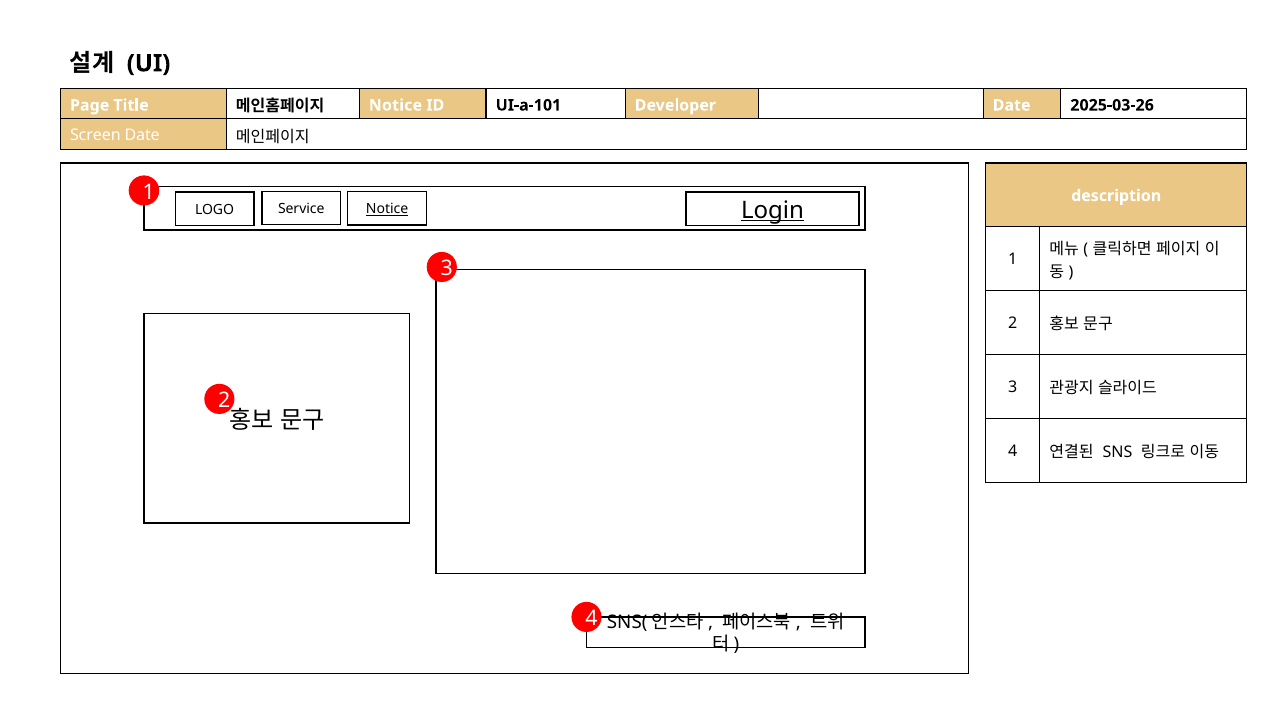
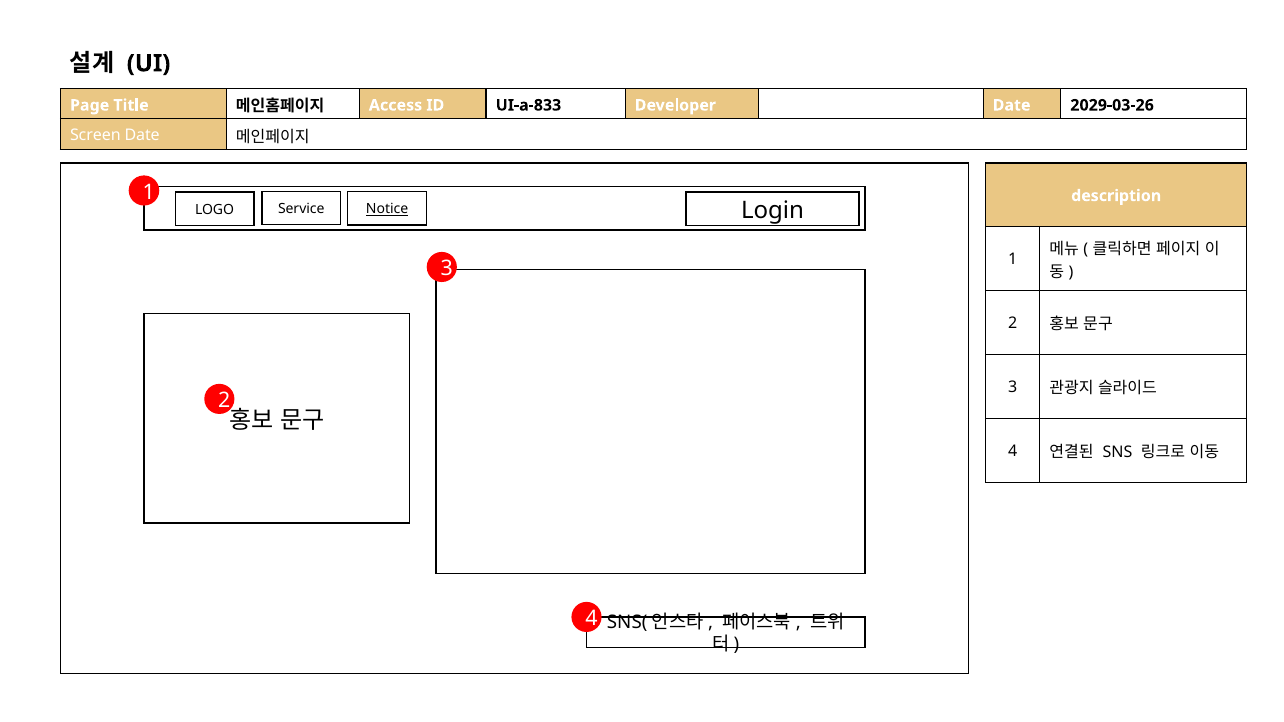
Notice: Notice -> Access (396, 105)
UI-a-101: UI-a-101 -> UI-a-833 (528, 105)
2025-03-26: 2025-03-26 -> 2029-03-26 (1112, 105)
Login underline: present -> none (773, 210)
